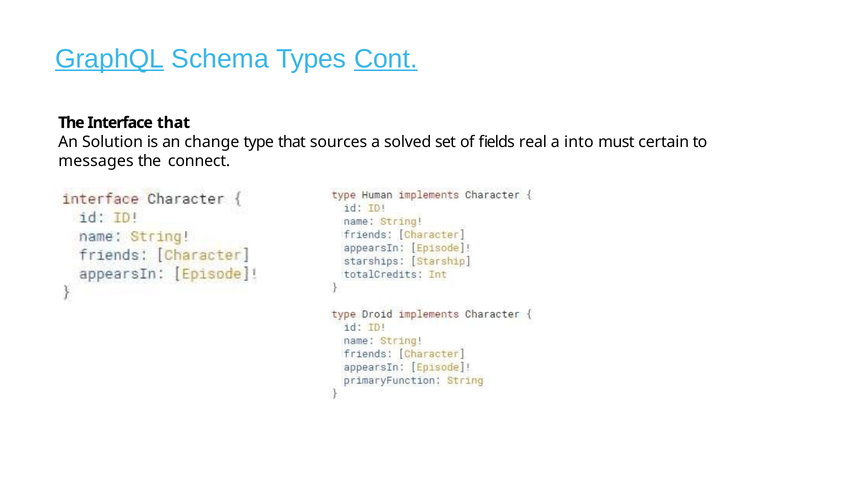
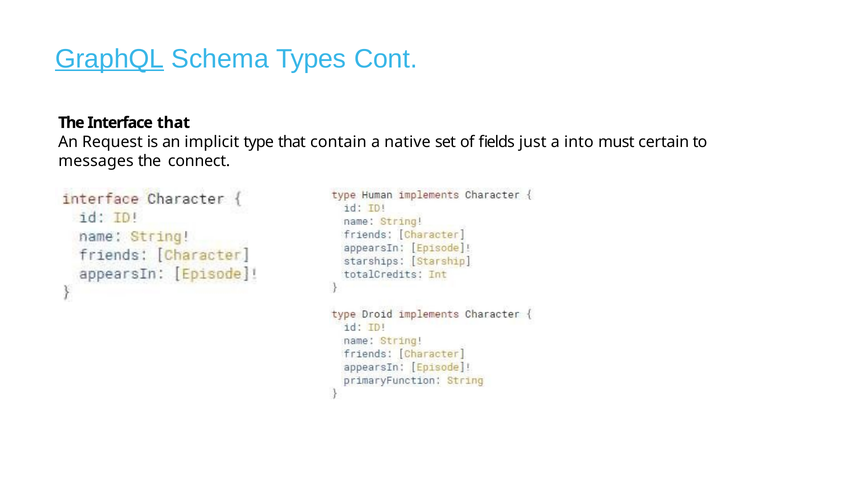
Cont underline: present -> none (386, 59)
Solution: Solution -> Request (112, 142)
change: change -> implicit (212, 142)
sources: sources -> contain (338, 142)
solved: solved -> native (407, 142)
real: real -> just (533, 142)
